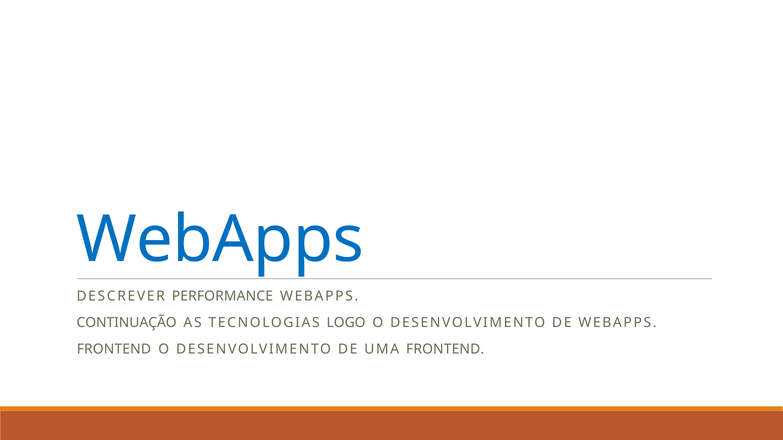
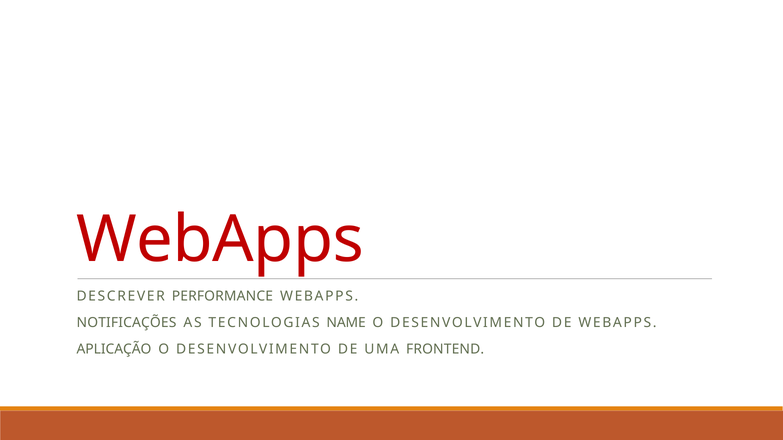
WebApps colour: blue -> red (220, 240)
CONTINUAÇÃO: CONTINUAÇÃO -> NOTIFICAÇÕES (127, 323)
LOGO: LOGO -> NAME (346, 323)
FRONTEND: FRONTEND -> APLICAÇÃO (114, 349)
